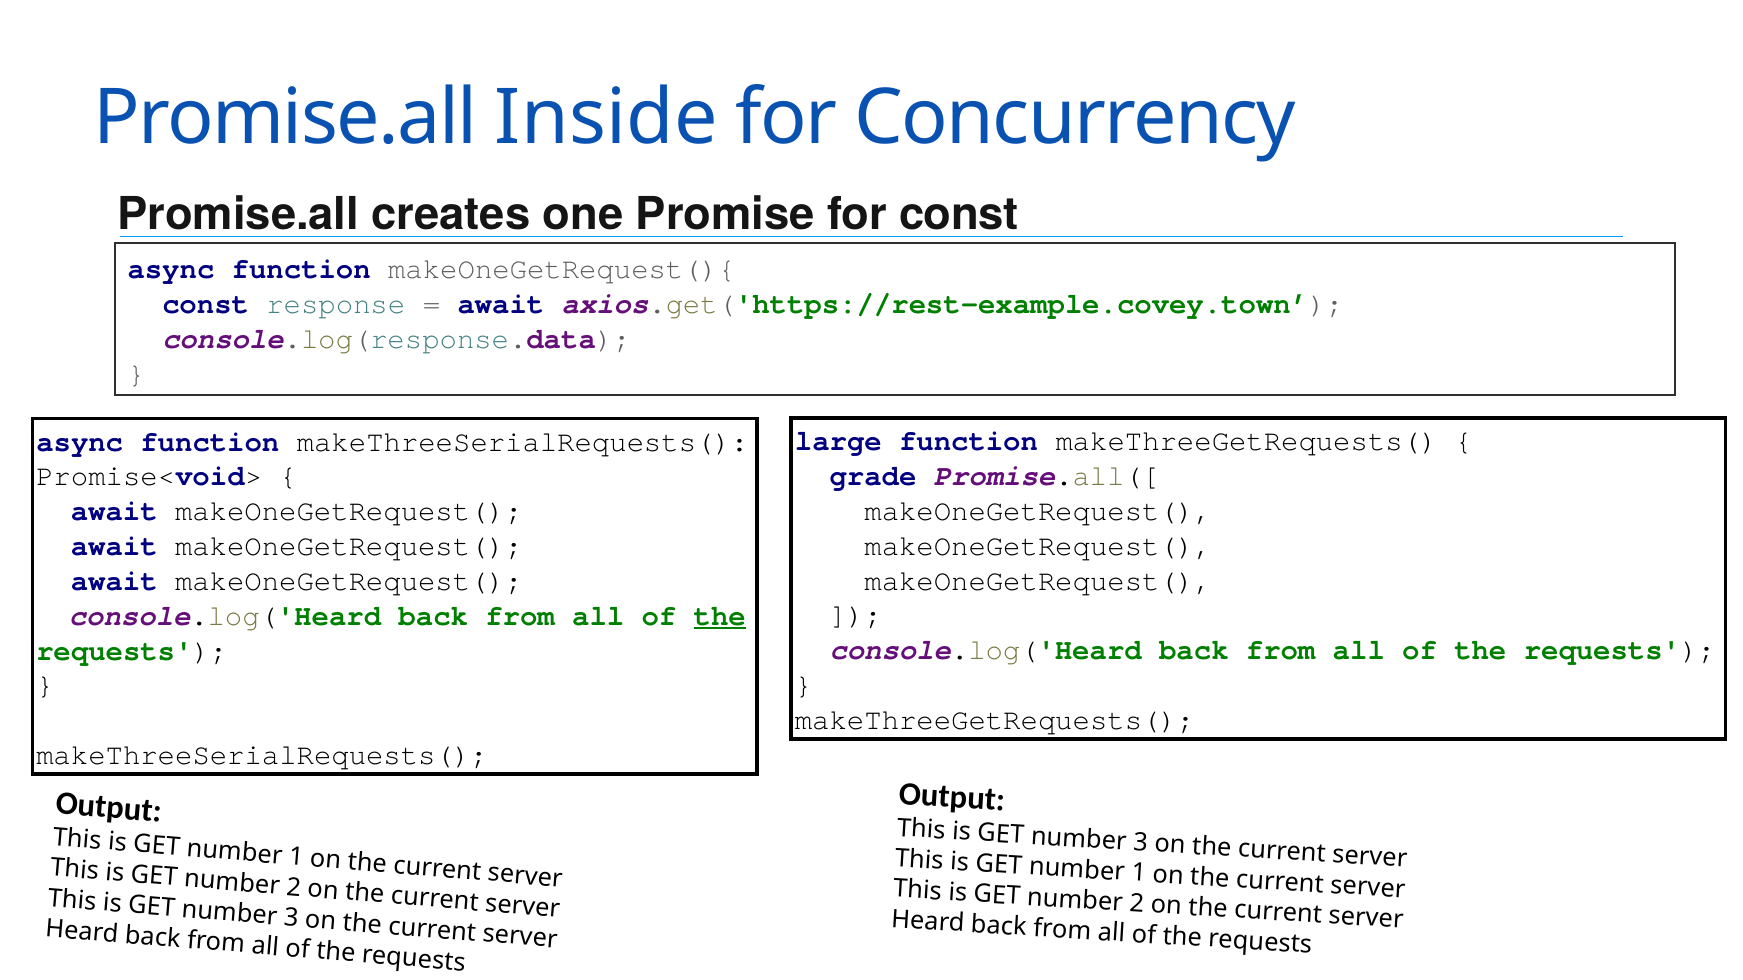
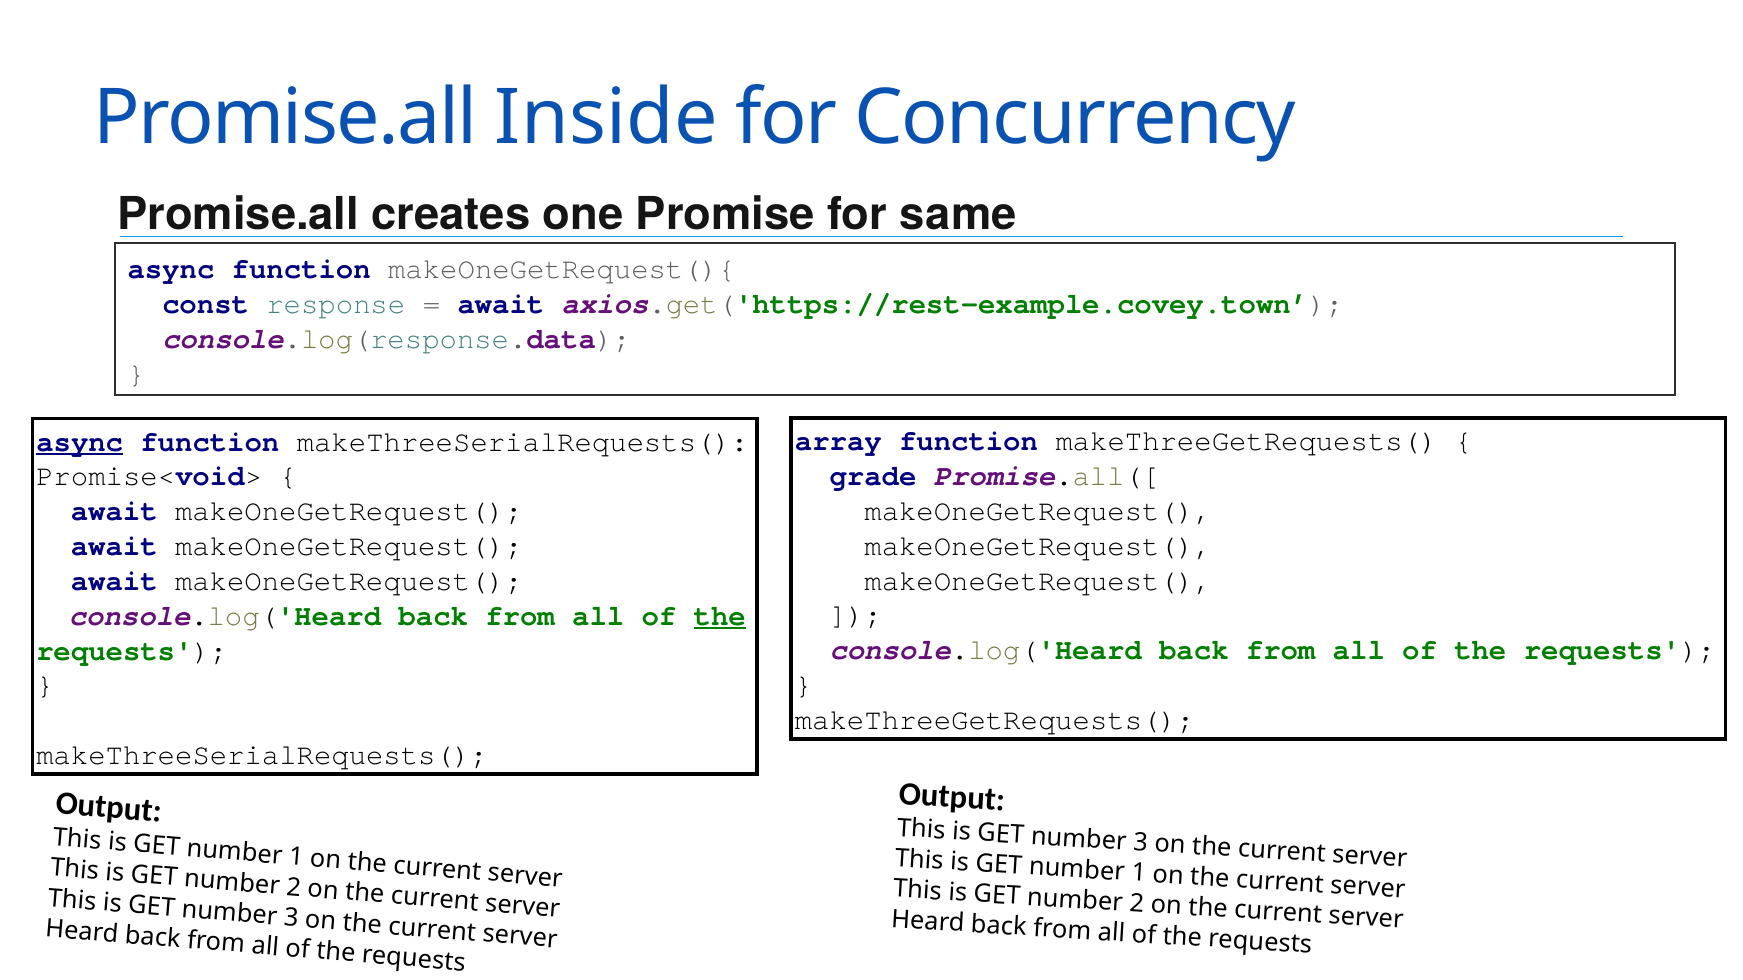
for const: const -> same (958, 214)
large: large -> array (838, 441)
async underline: none -> present (80, 442)
